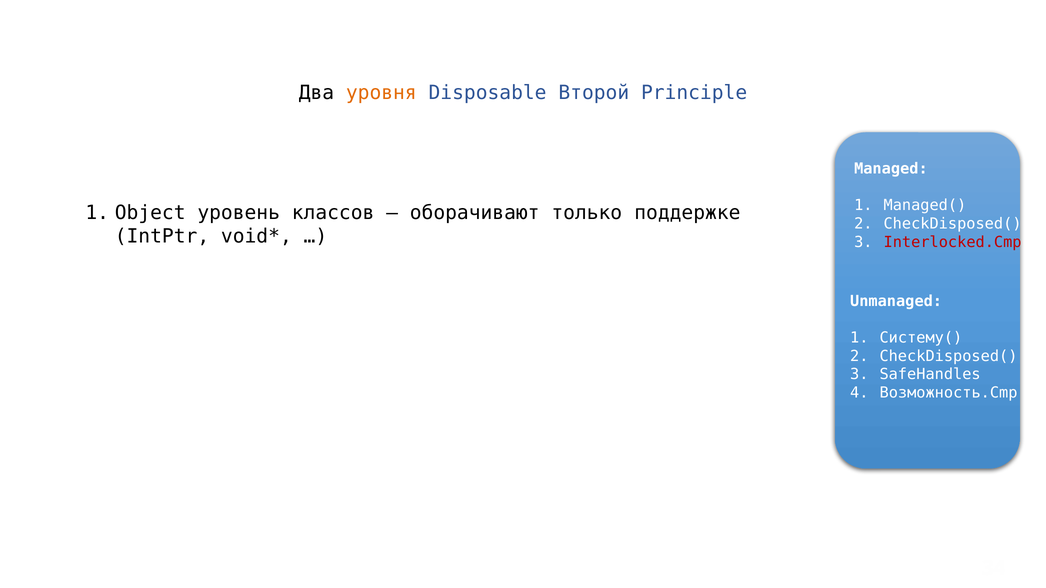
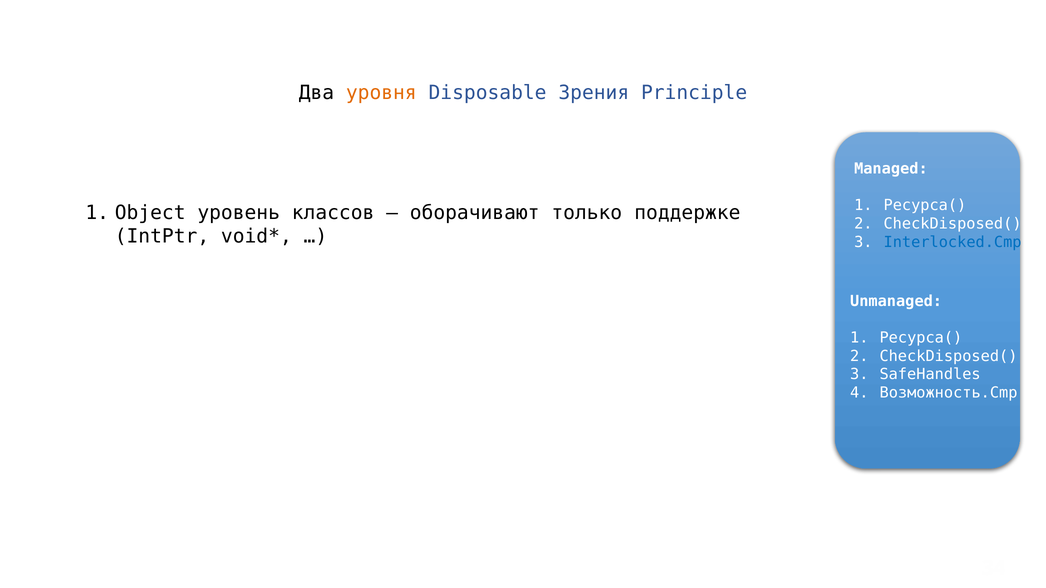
Второй: Второй -> Зрения (594, 93)
Managed(: Managed( -> Ресурса( (925, 206)
Interlocked.Cmp colour: red -> blue (953, 242)
Систему(: Систему( -> Ресурса( (921, 338)
